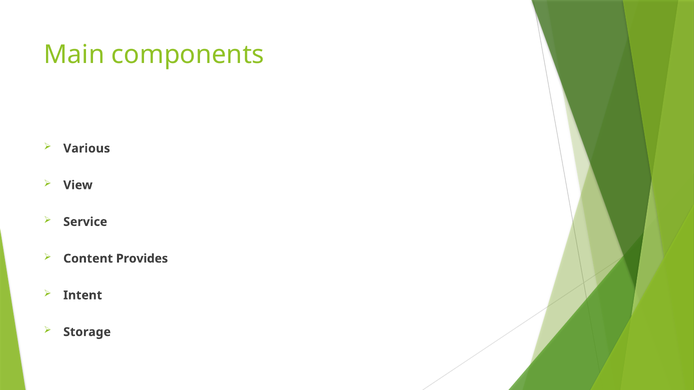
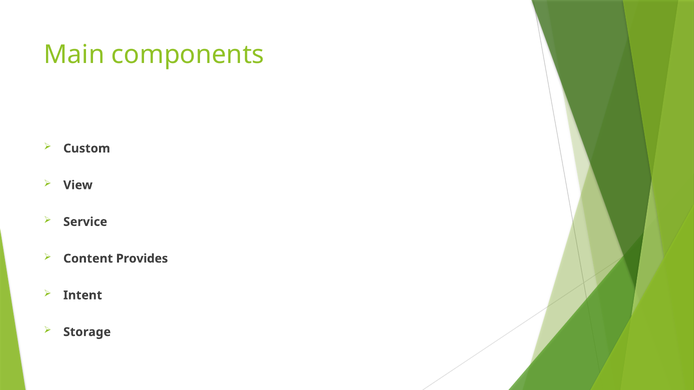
Various: Various -> Custom (87, 149)
